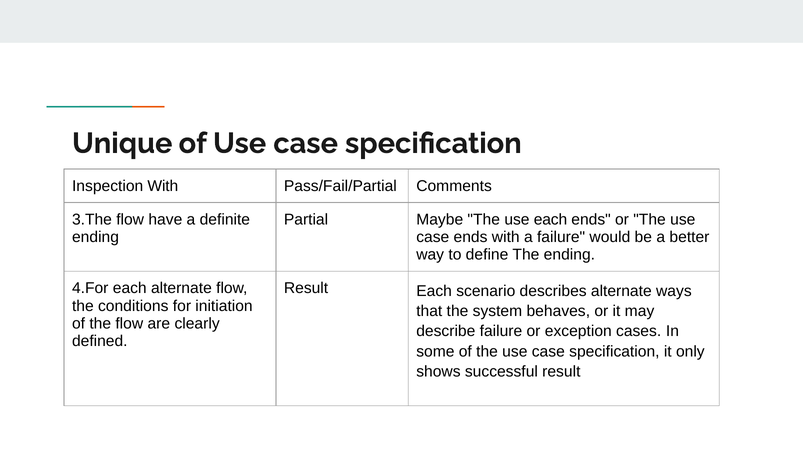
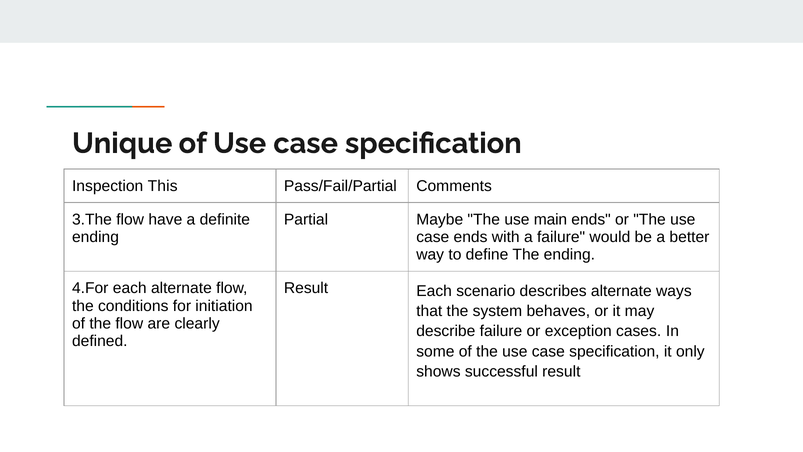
Inspection With: With -> This (163, 186)
use each: each -> main (550, 219)
